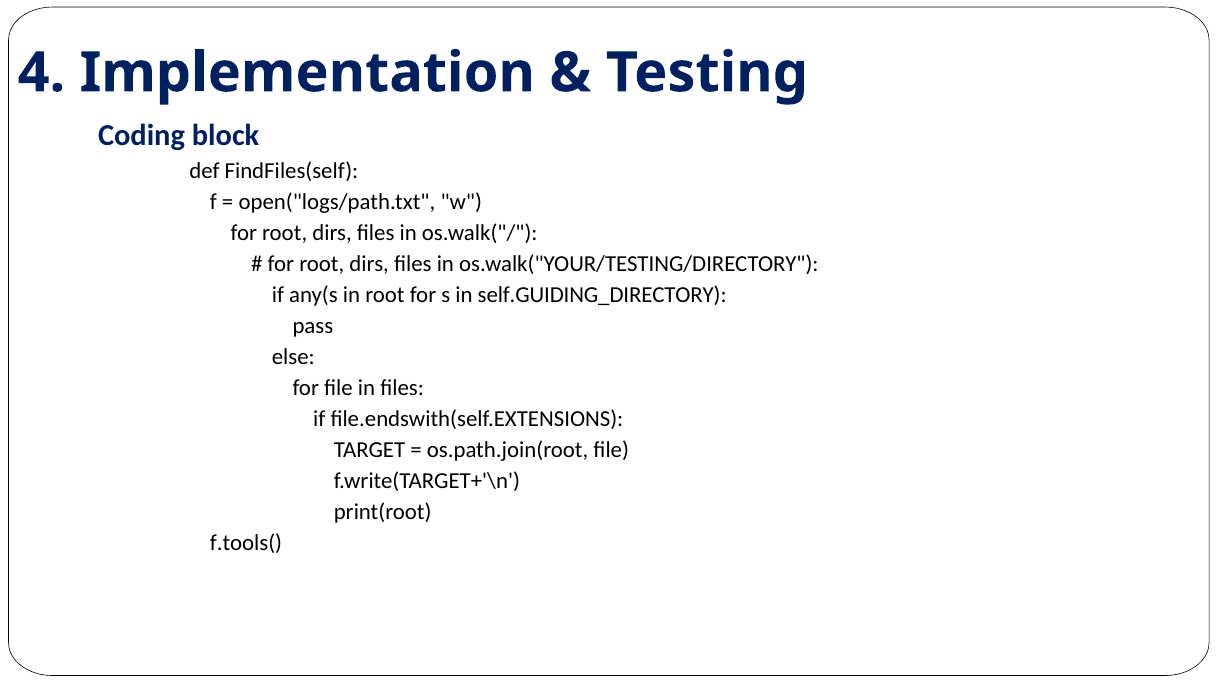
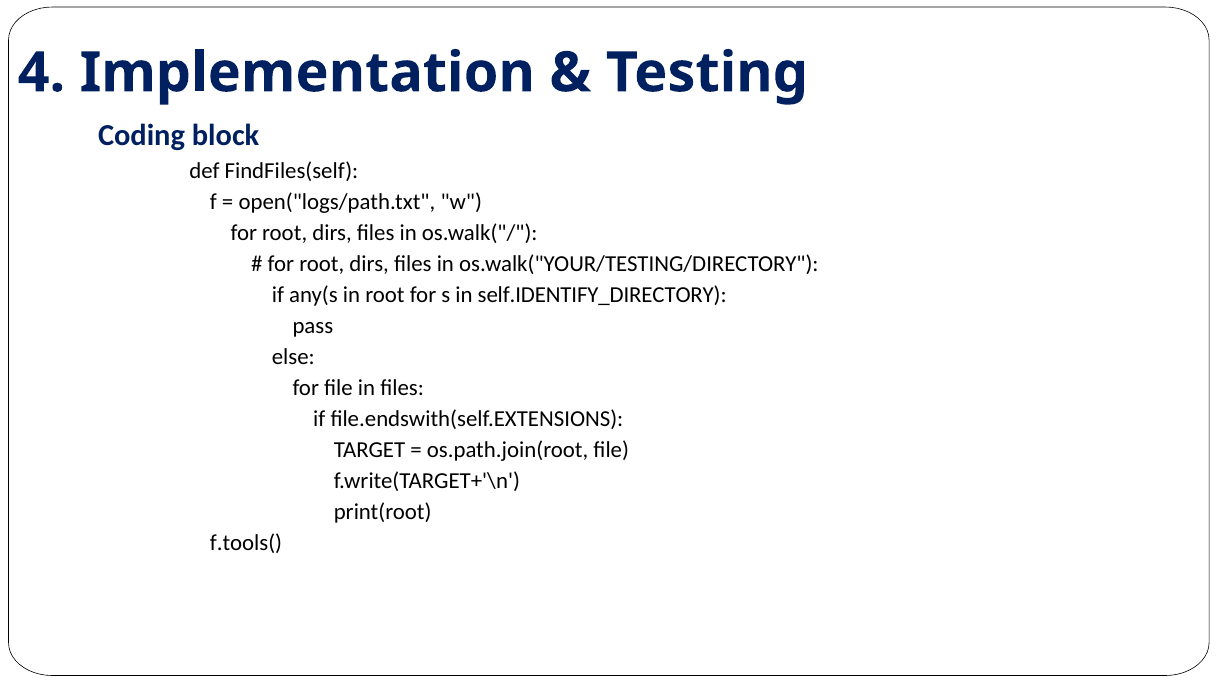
self.GUIDING_DIRECTORY: self.GUIDING_DIRECTORY -> self.IDENTIFY_DIRECTORY (602, 295)
